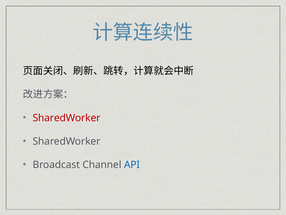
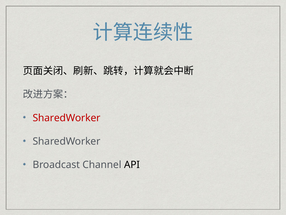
API colour: blue -> black (132, 164)
